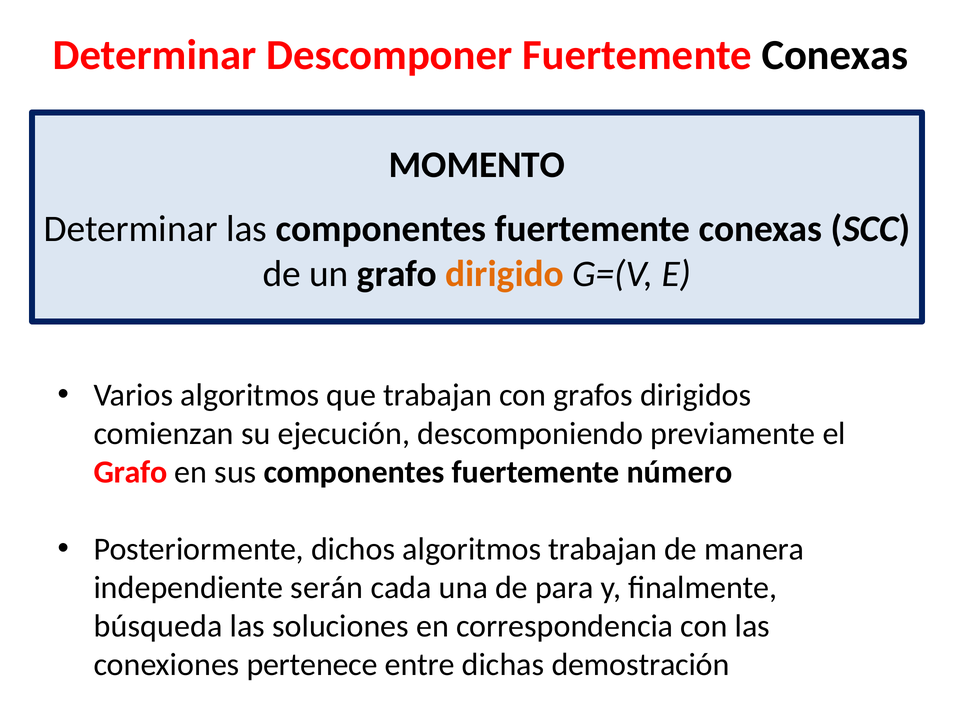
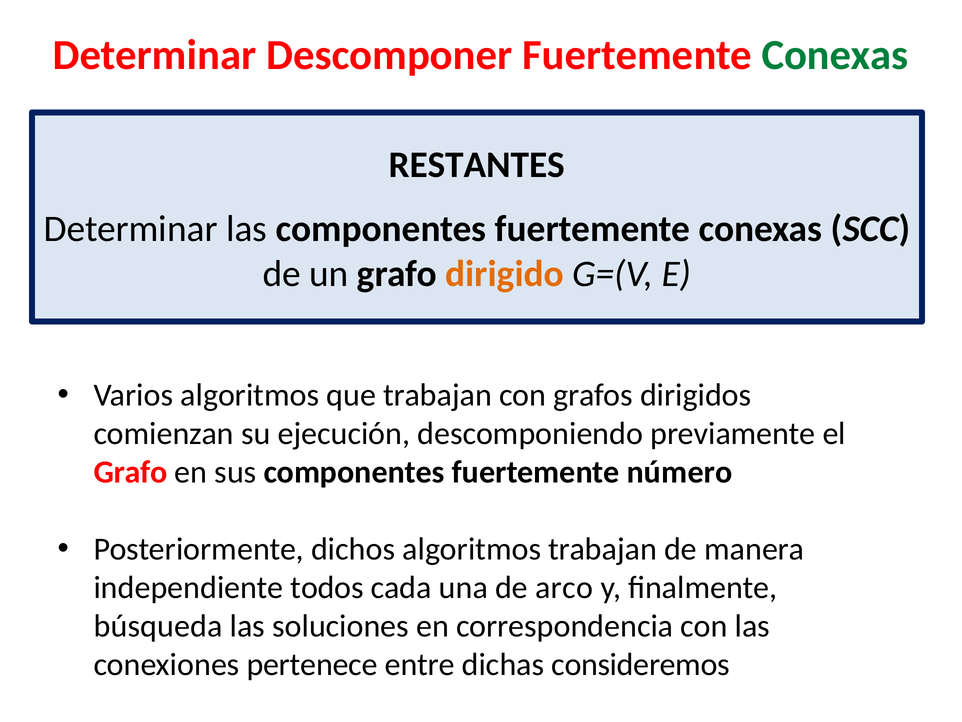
Conexas colour: black -> green (835, 55)
MOMENTO: MOMENTO -> RESTANTES (477, 165)
serán: serán -> todos (327, 587)
para: para -> arco (564, 587)
demostración: demostración -> consideremos (641, 664)
